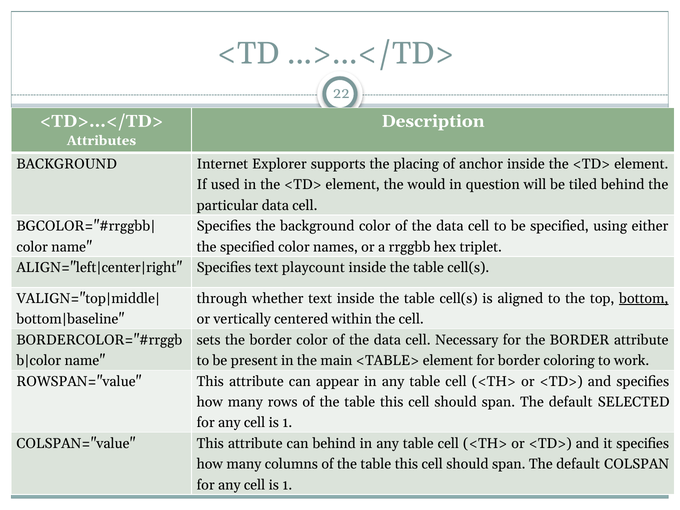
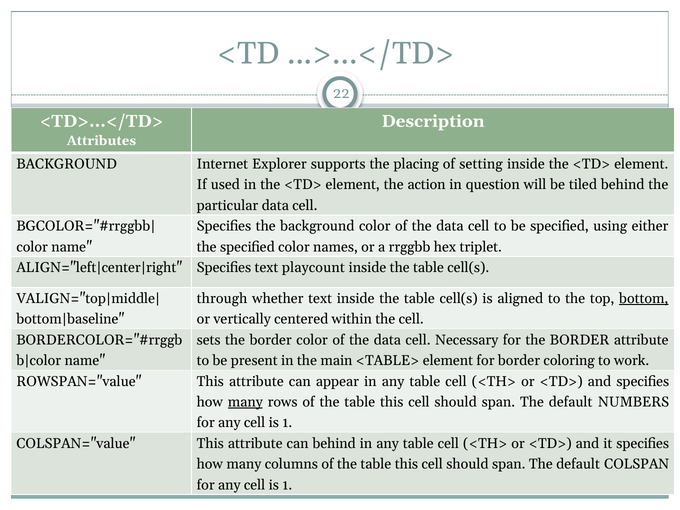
anchor: anchor -> setting (481, 164)
would: would -> action (427, 185)
many underline: none -> present (245, 402)
SELECTED: SELECTED -> NUMBERS (634, 402)
